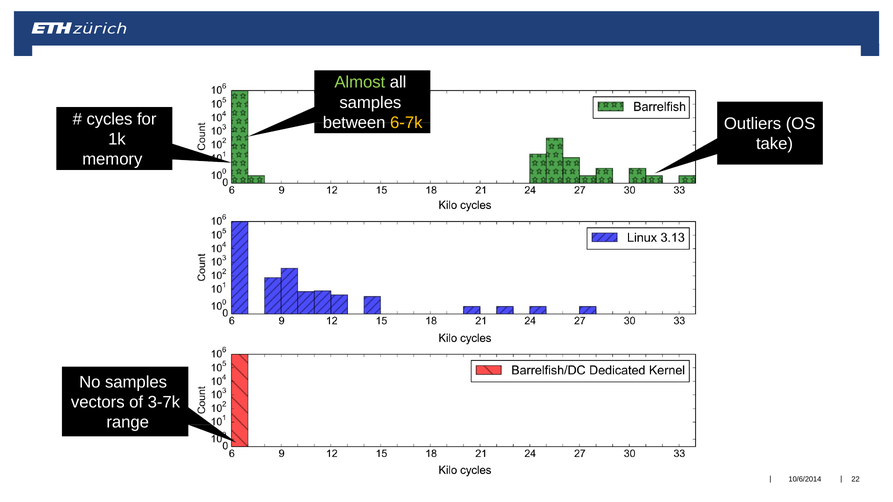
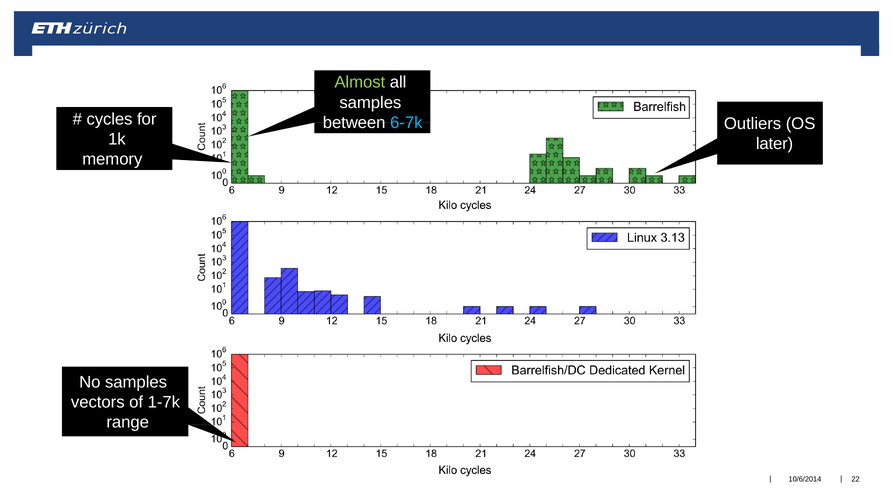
6-7k colour: yellow -> light blue (406, 123)
take: take -> later (775, 144)
3-7k: 3-7k -> 1-7k (164, 403)
